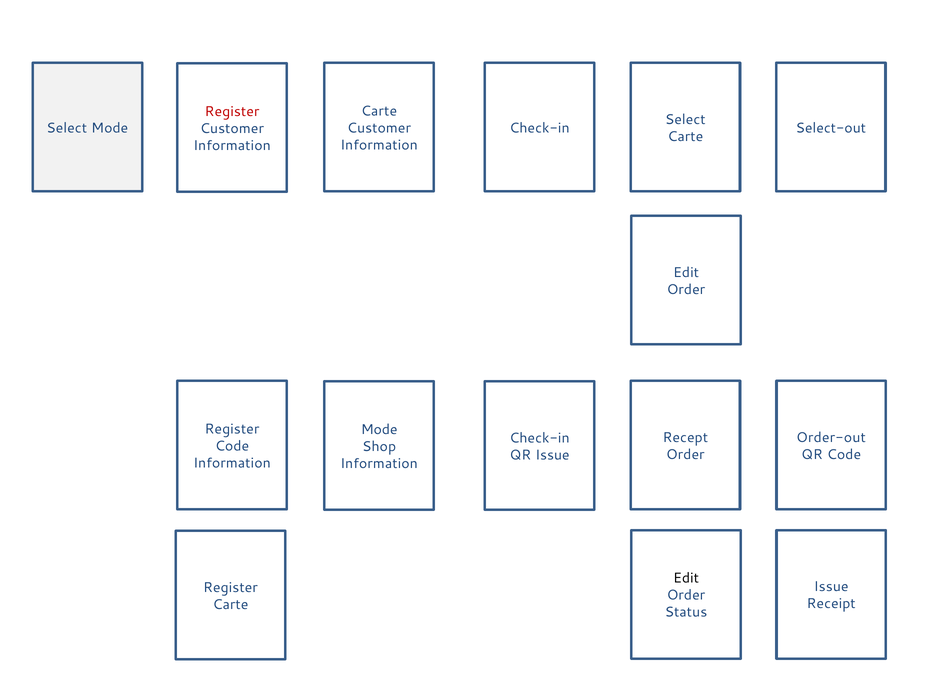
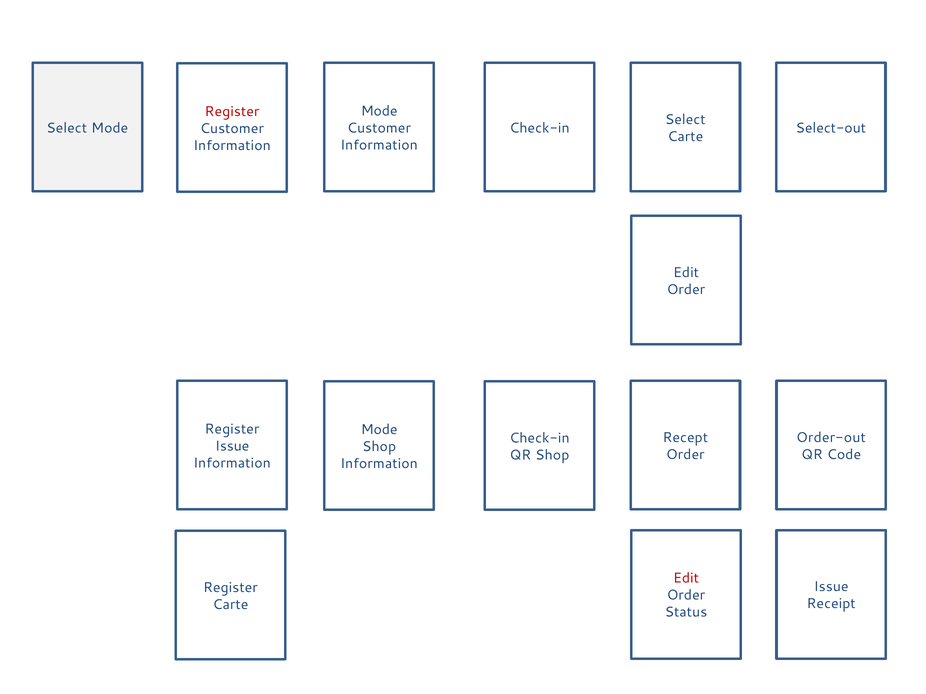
Carte: Carte -> Mode (379, 111)
Code: Code -> Issue (232, 446)
QR Issue: Issue -> Shop (552, 455)
Edit colour: black -> red (686, 579)
